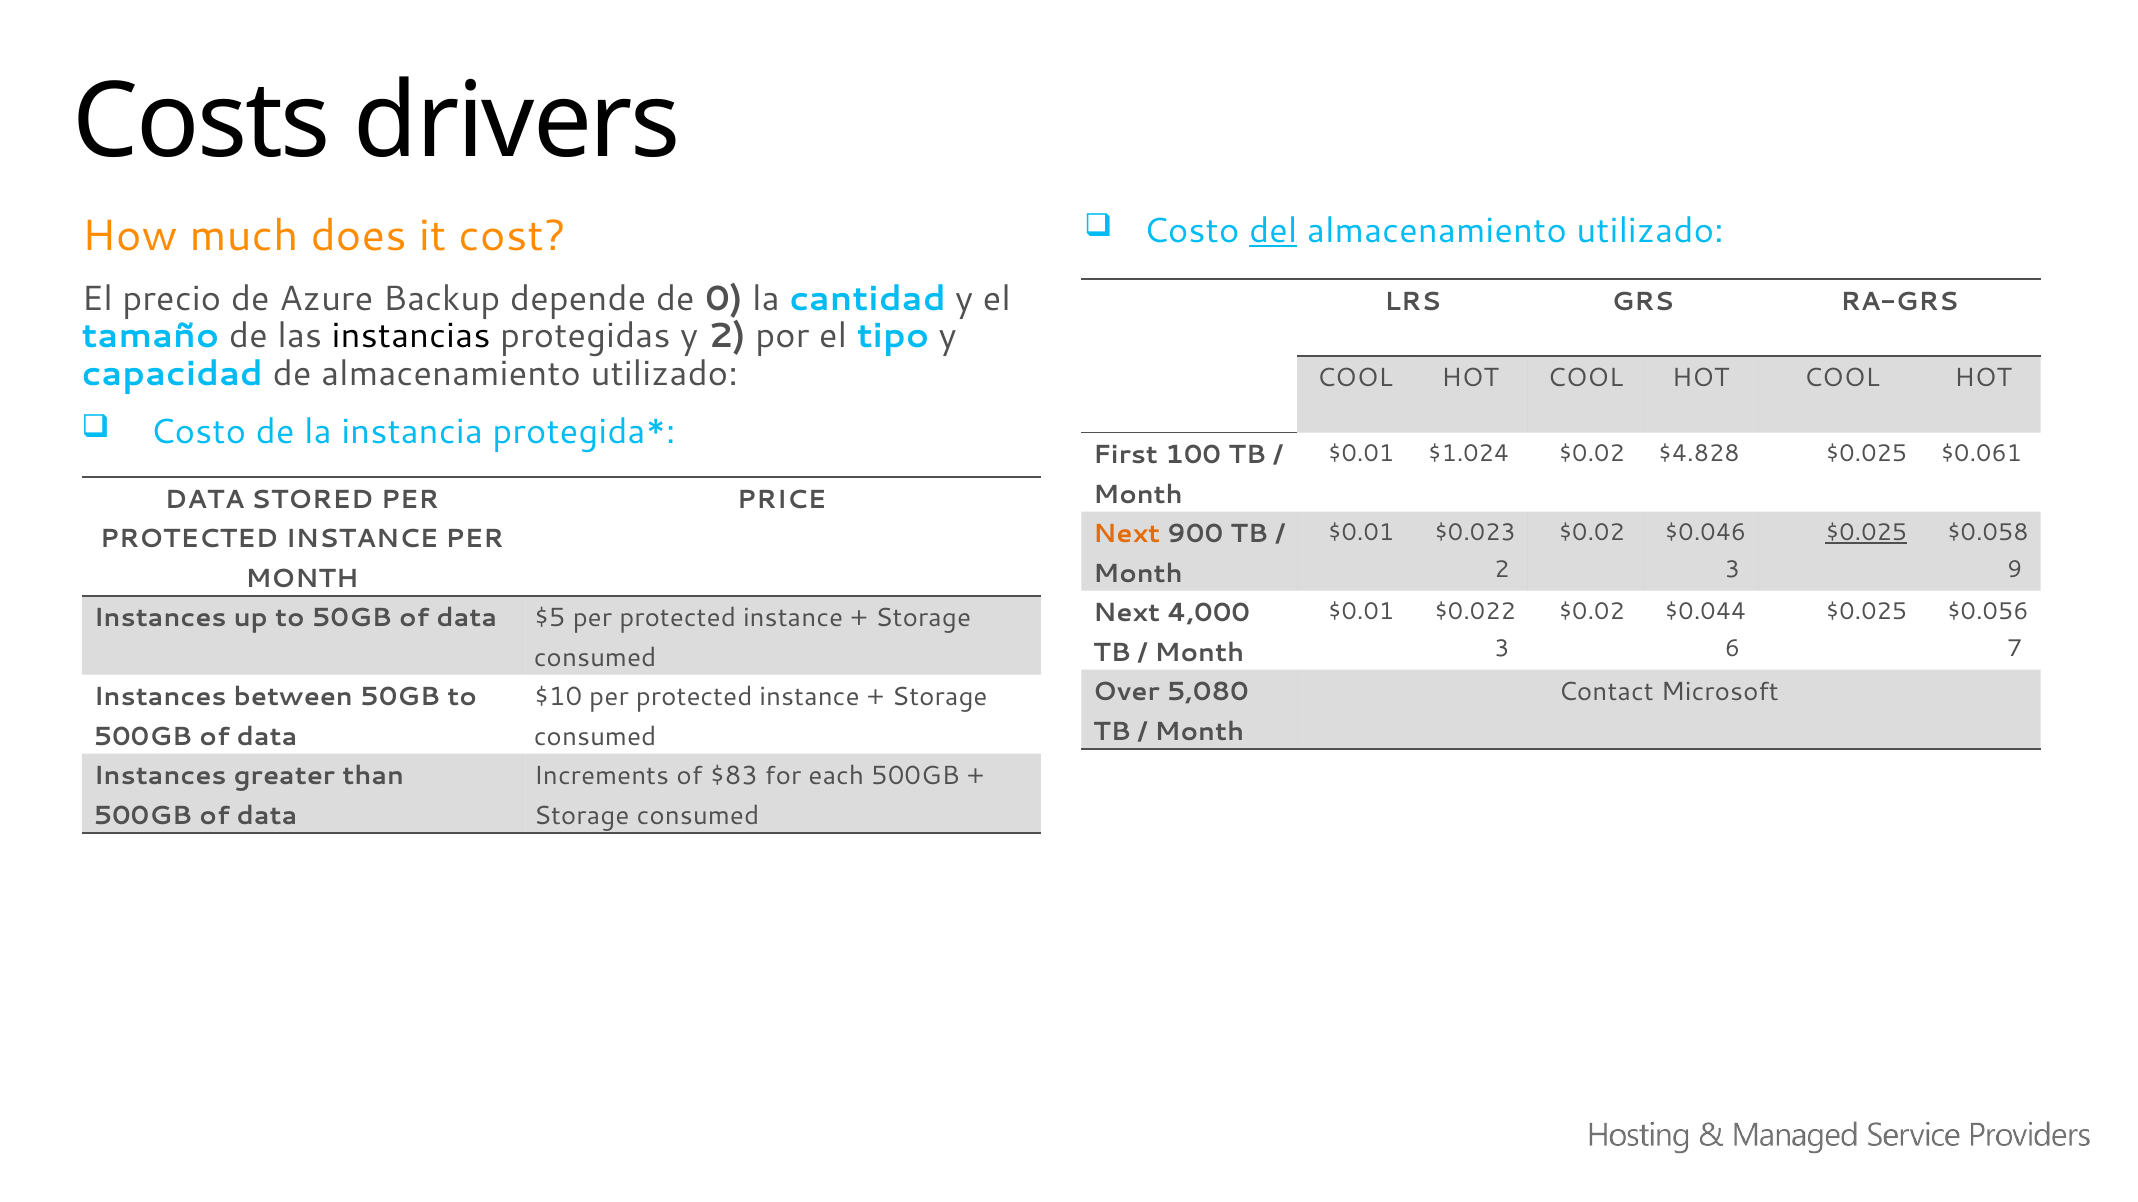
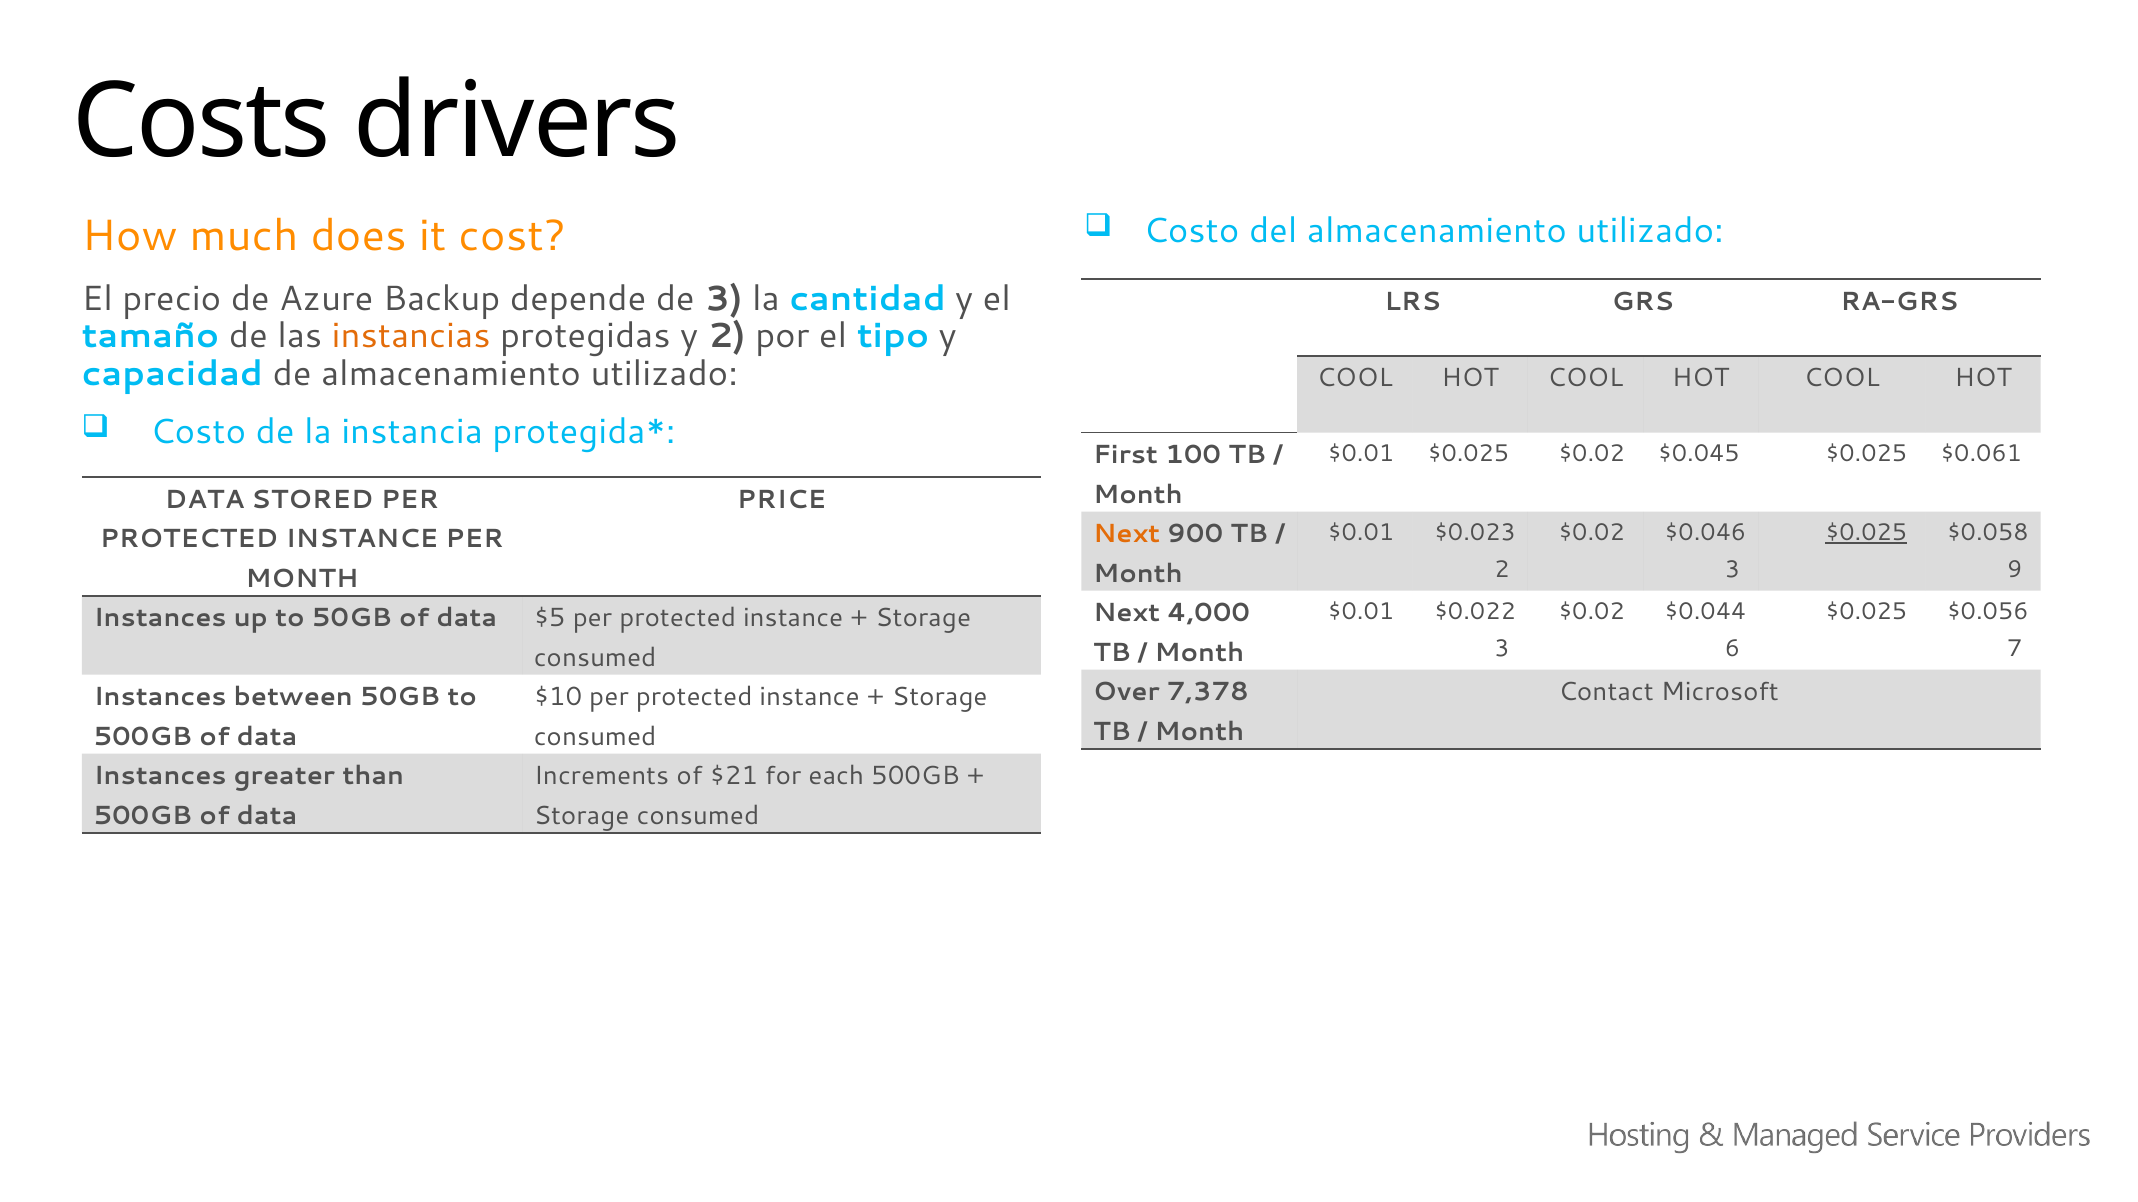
del underline: present -> none (1273, 231)
de 0: 0 -> 3 (724, 299)
instancias colour: black -> orange (411, 336)
$0.01 $1.024: $1.024 -> $0.025 (1468, 454)
$4.828: $4.828 -> $0.045 (1699, 454)
5,080: 5,080 -> 7,378 (1208, 692)
$83: $83 -> $21 (734, 776)
